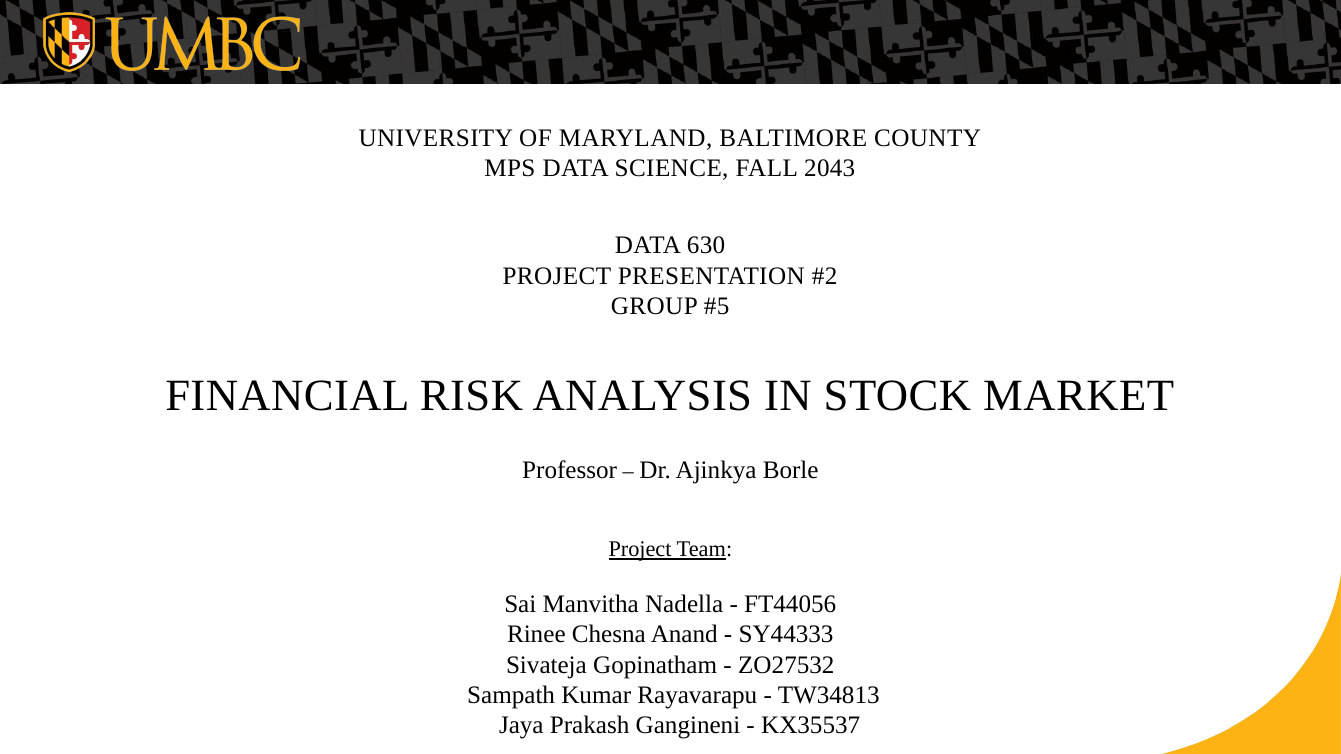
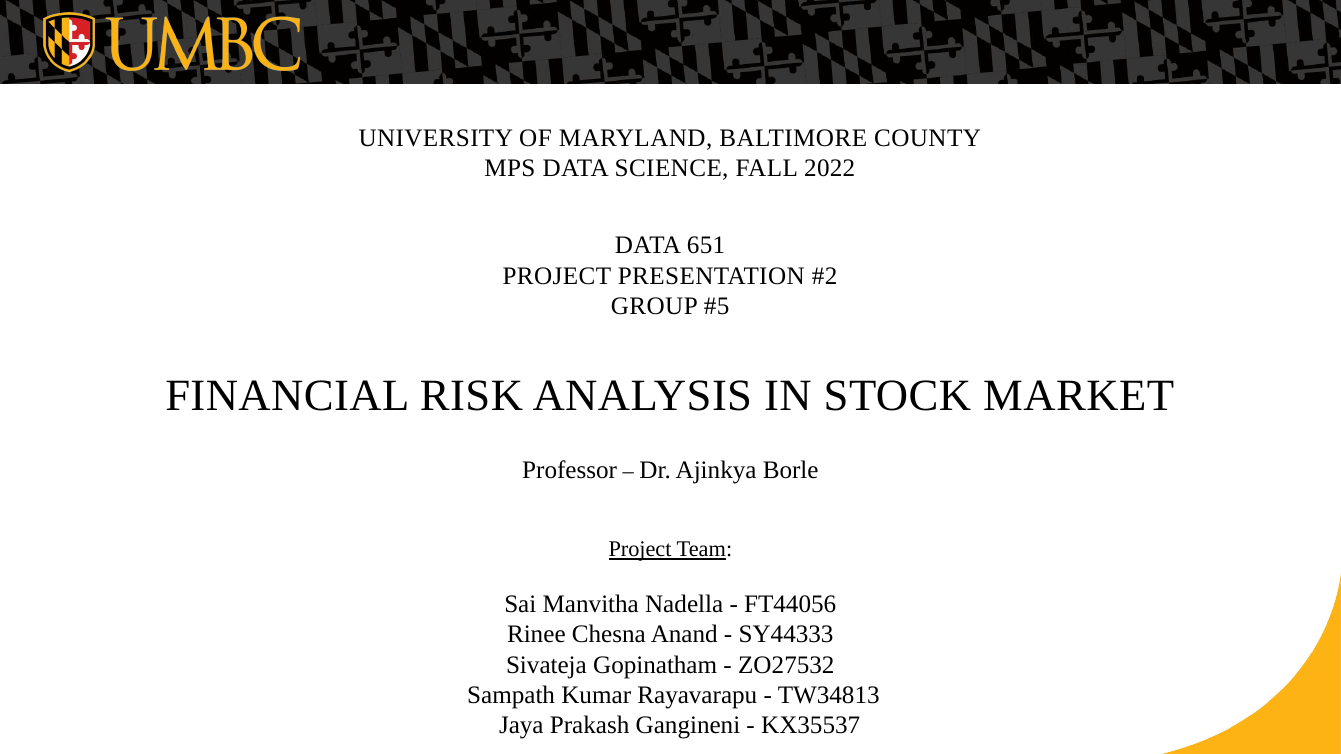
2043: 2043 -> 2022 (830, 169)
630: 630 -> 651 (706, 246)
